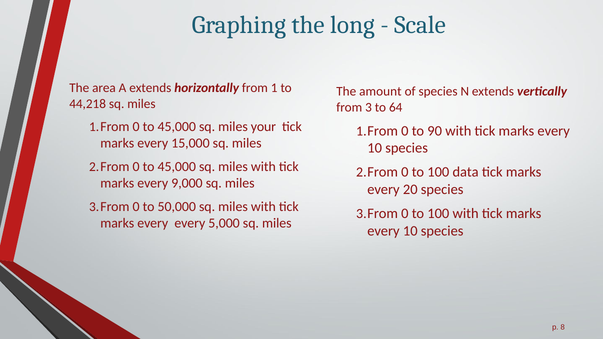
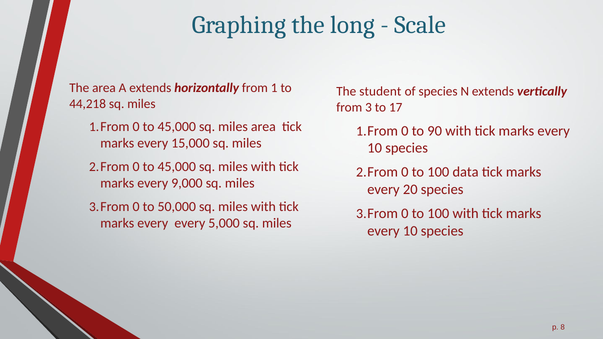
amount: amount -> student (380, 92)
64: 64 -> 17 (396, 107)
miles your: your -> area (263, 127)
